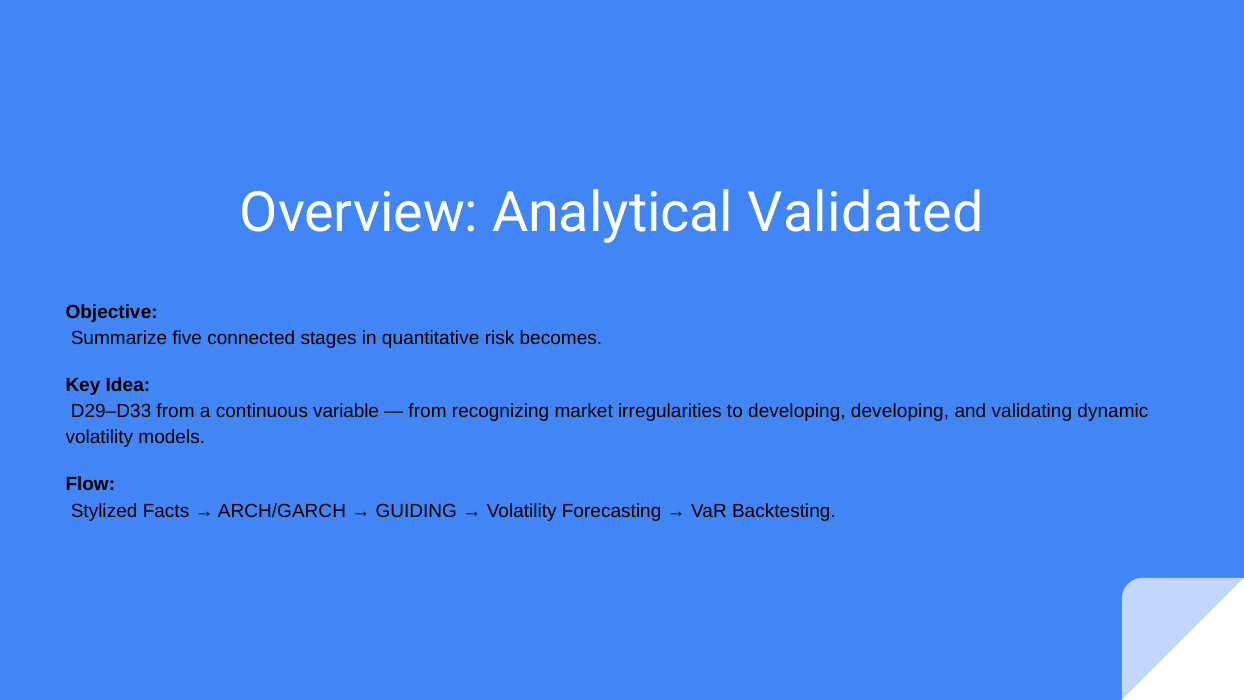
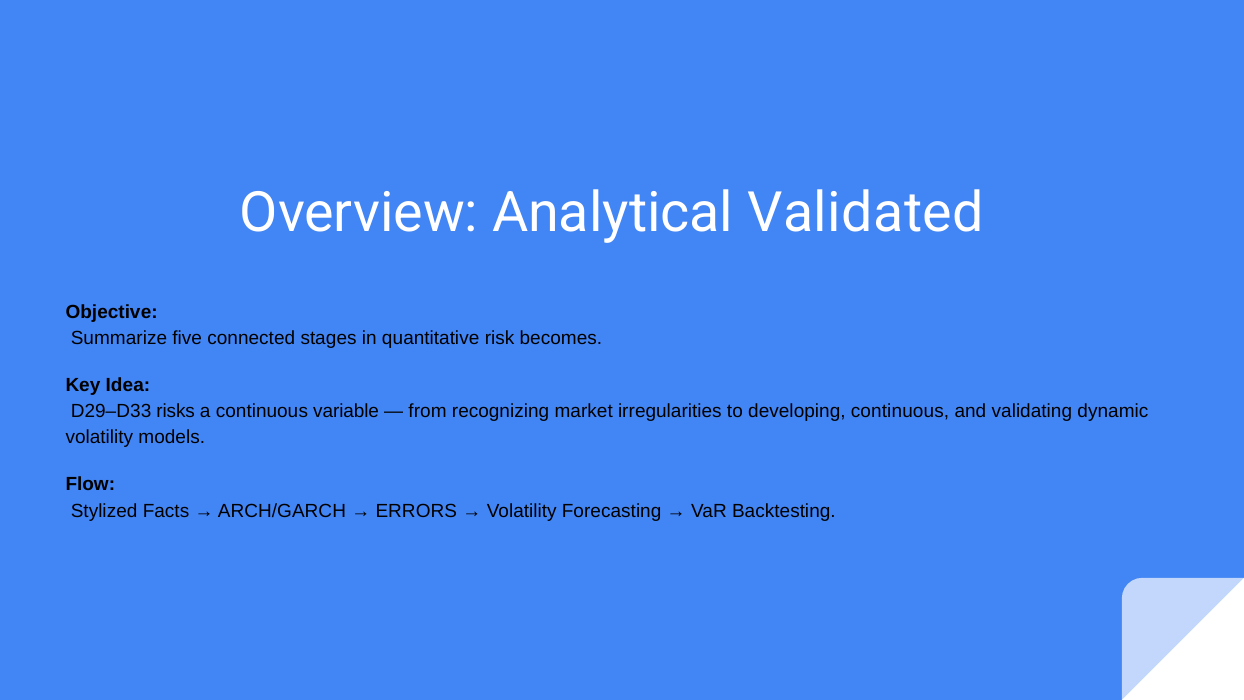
D29–D33 from: from -> risks (176, 411)
developing developing: developing -> continuous (900, 411)
GUIDING: GUIDING -> ERRORS (416, 511)
